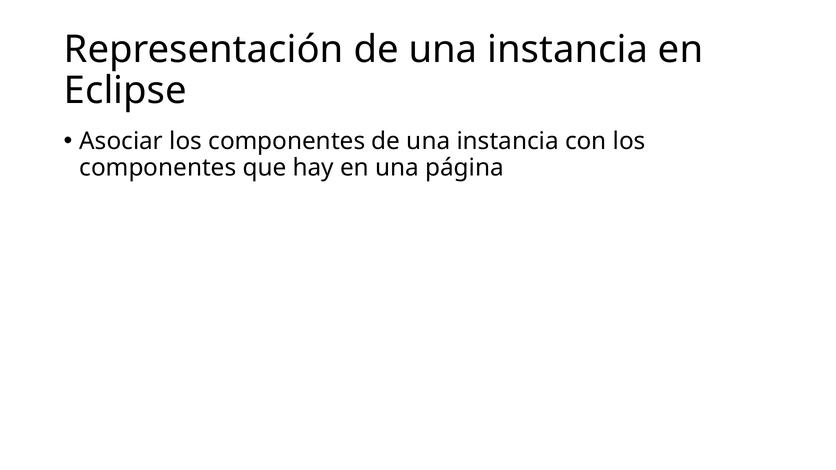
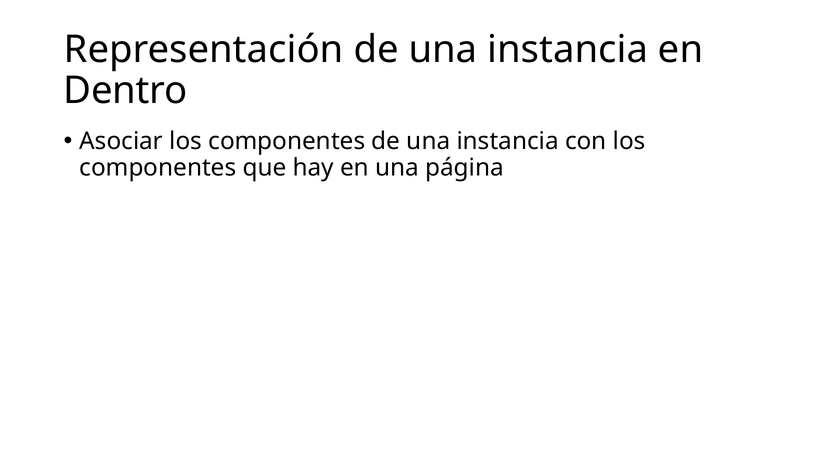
Eclipse: Eclipse -> Dentro (126, 91)
